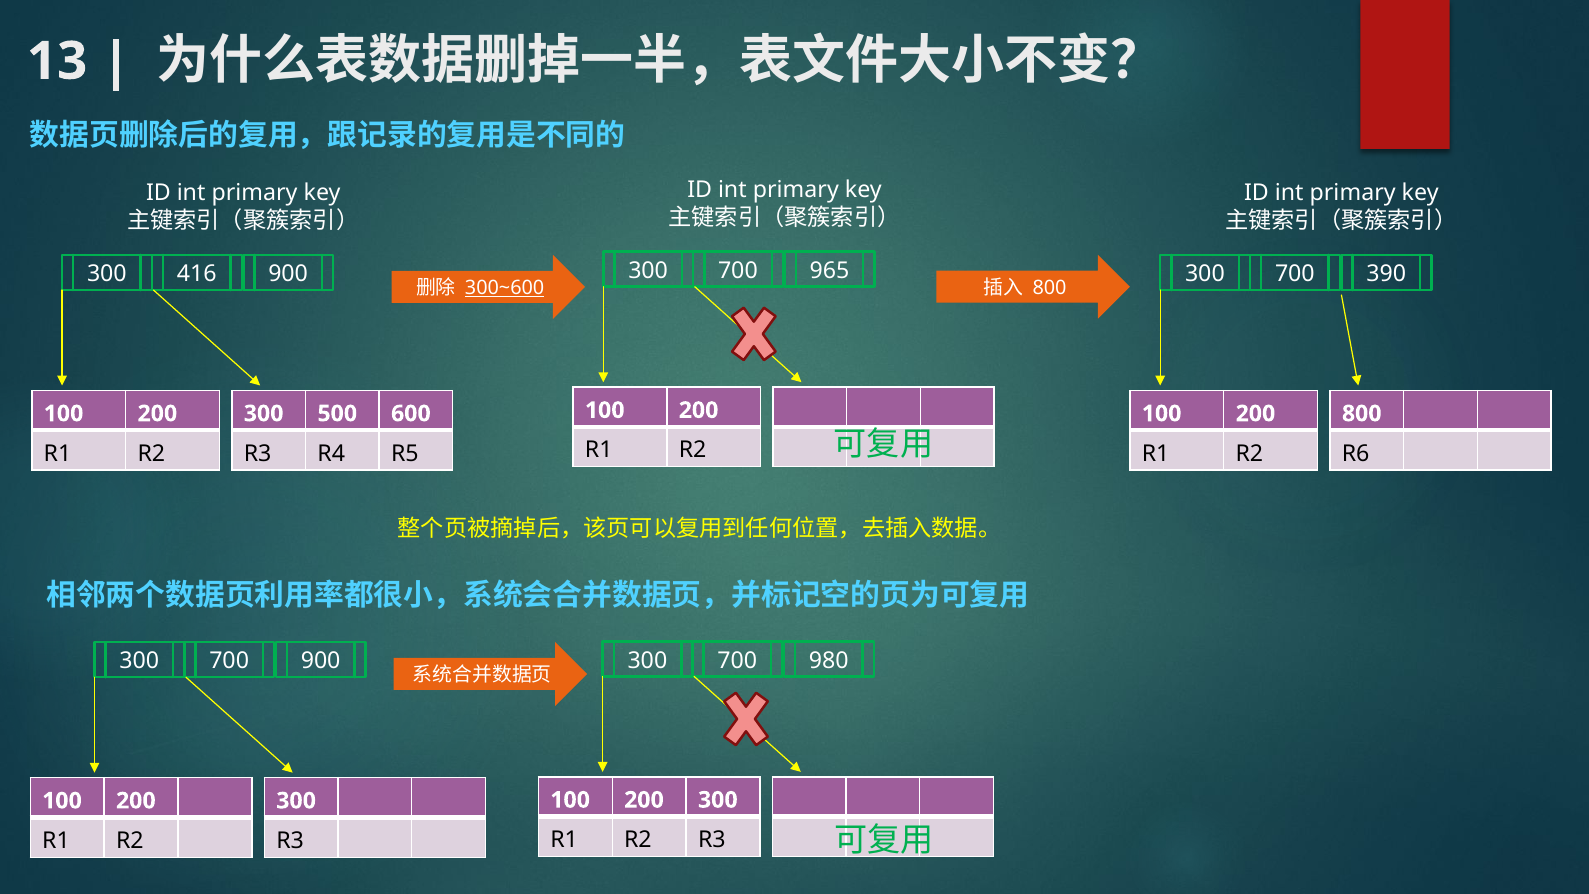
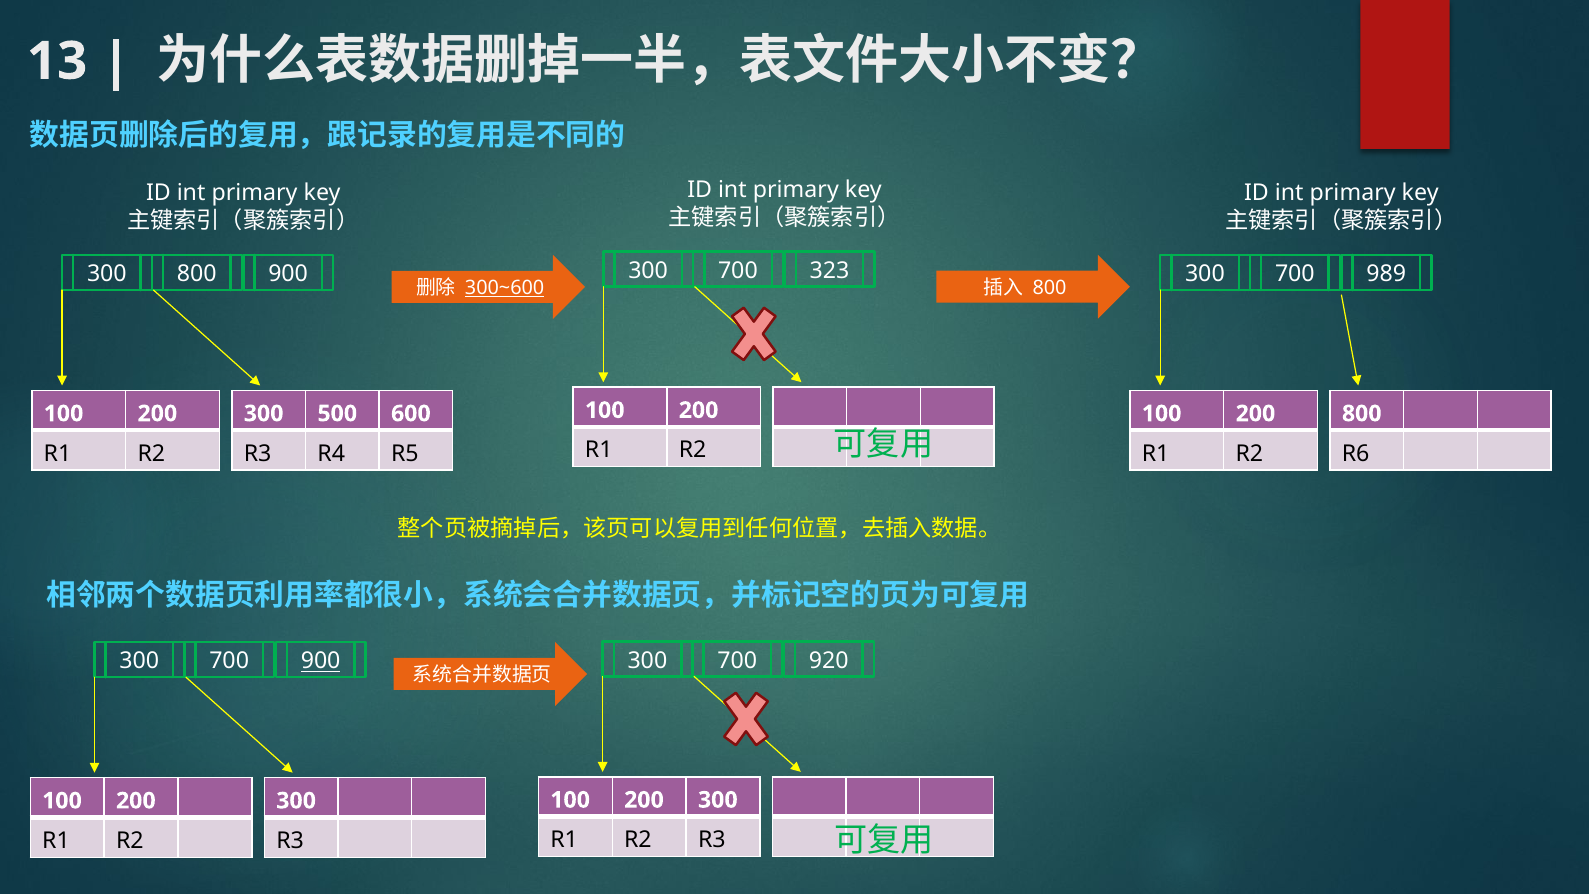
965: 965 -> 323 (829, 271)
300 416: 416 -> 800 (197, 274)
390: 390 -> 989 (1386, 274)
980: 980 -> 920 (829, 660)
900 underline: none -> present (321, 661)
